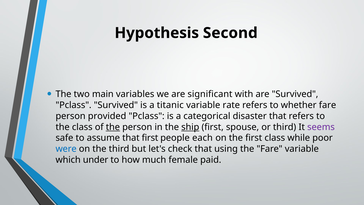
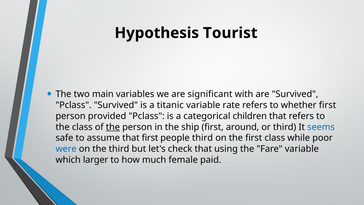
Second: Second -> Tourist (230, 33)
whether fare: fare -> first (327, 105)
disaster: disaster -> children (250, 116)
ship underline: present -> none (190, 127)
spouse: spouse -> around (243, 127)
seems colour: purple -> blue (321, 127)
people each: each -> third (202, 138)
under: under -> larger (96, 160)
